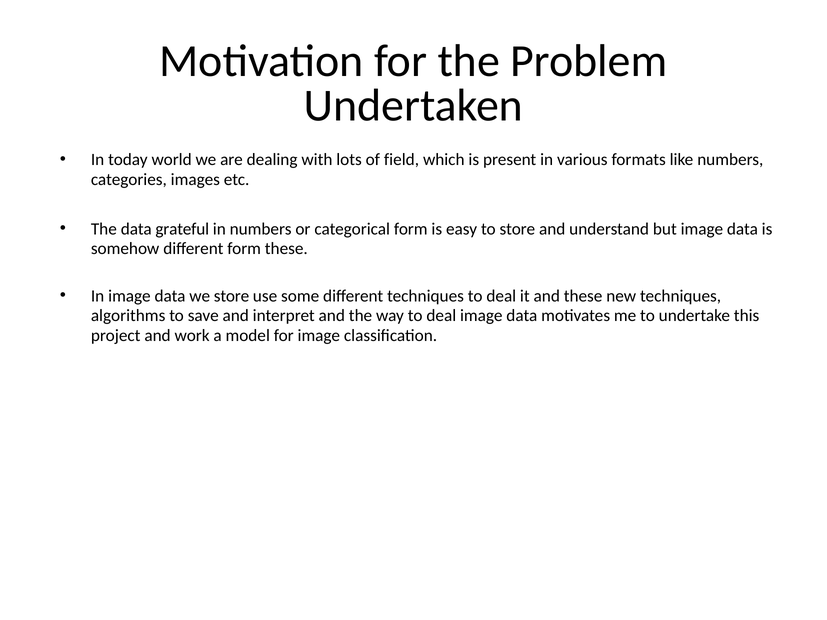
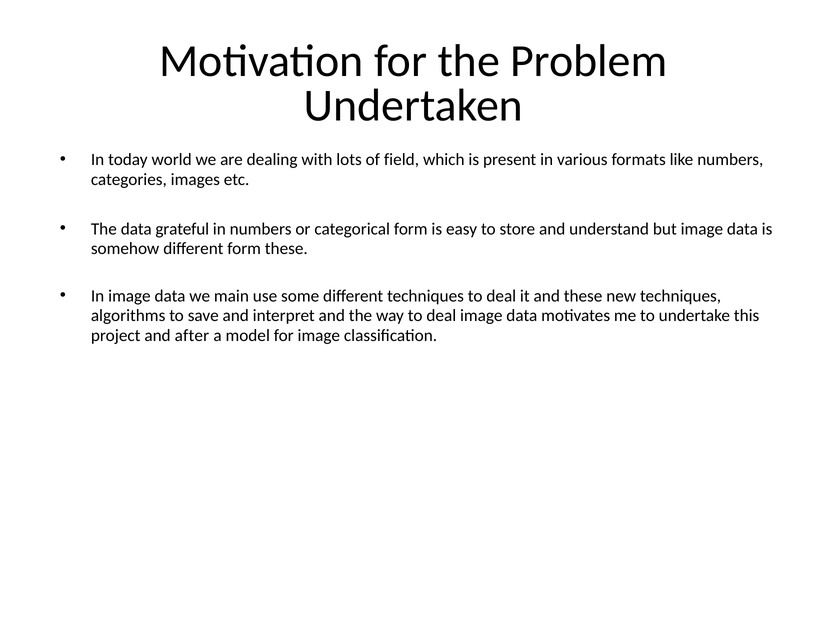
we store: store -> main (231, 296)
work: work -> after (192, 336)
